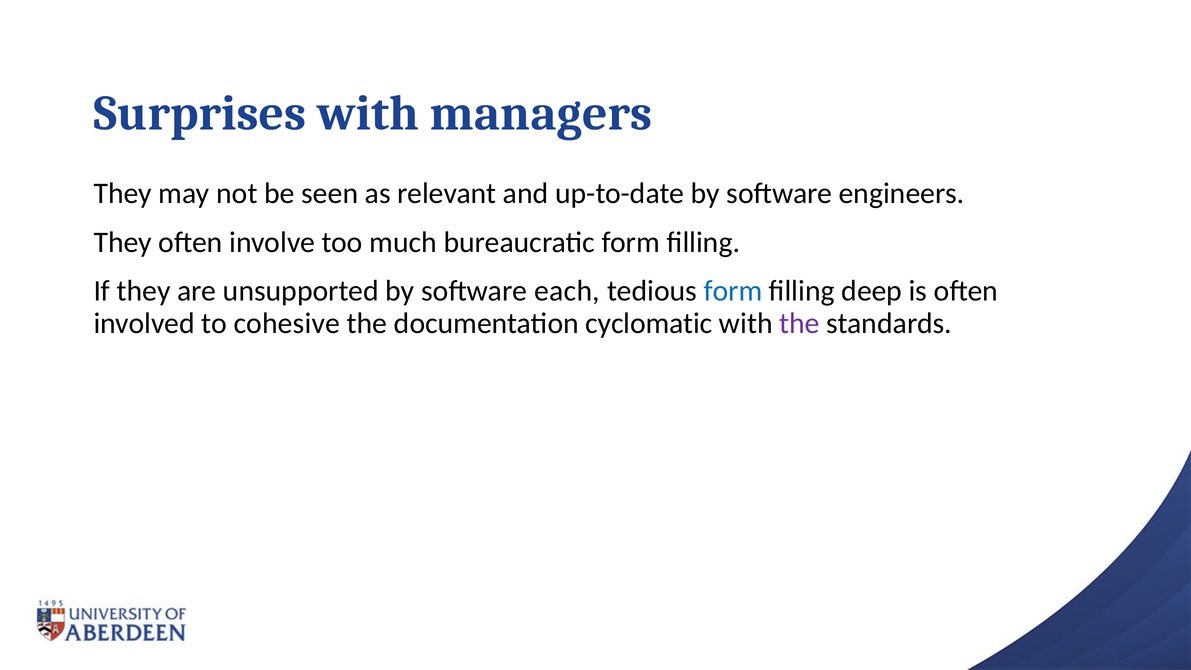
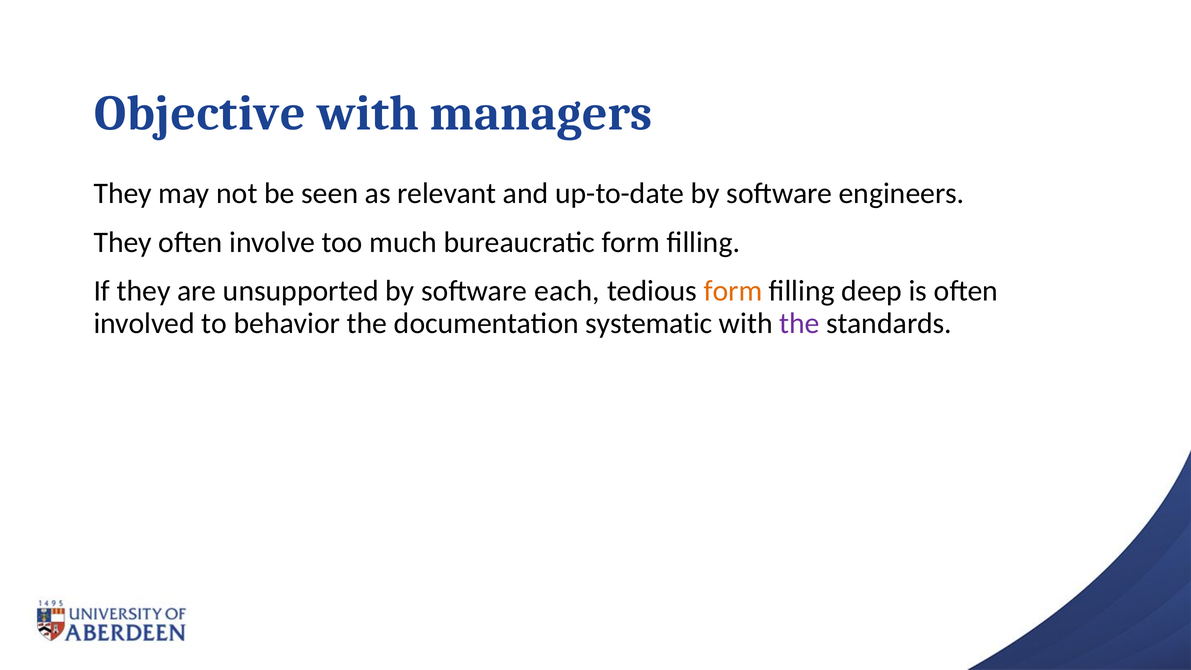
Surprises: Surprises -> Objective (200, 114)
form colour: blue -> orange (733, 291)
cohesive: cohesive -> behavior (287, 323)
cyclomatic: cyclomatic -> systematic (649, 323)
